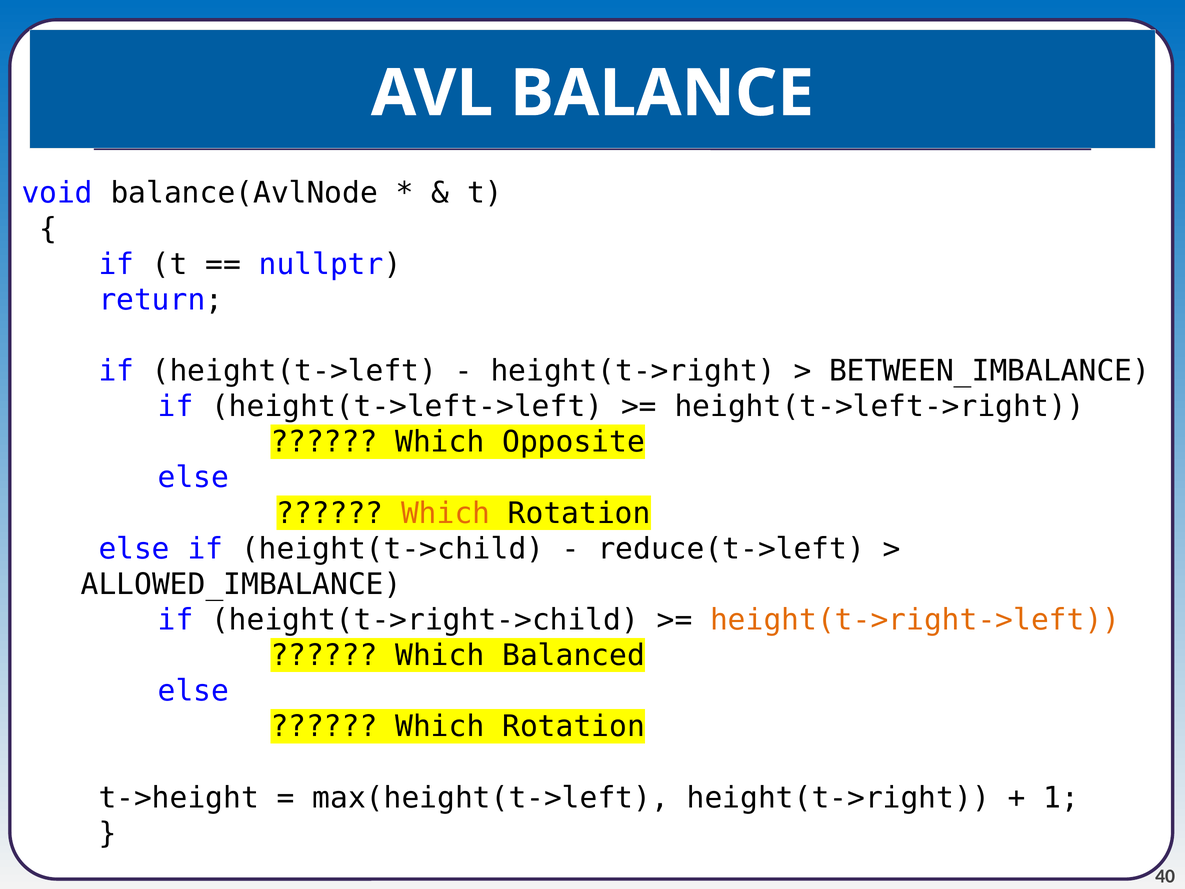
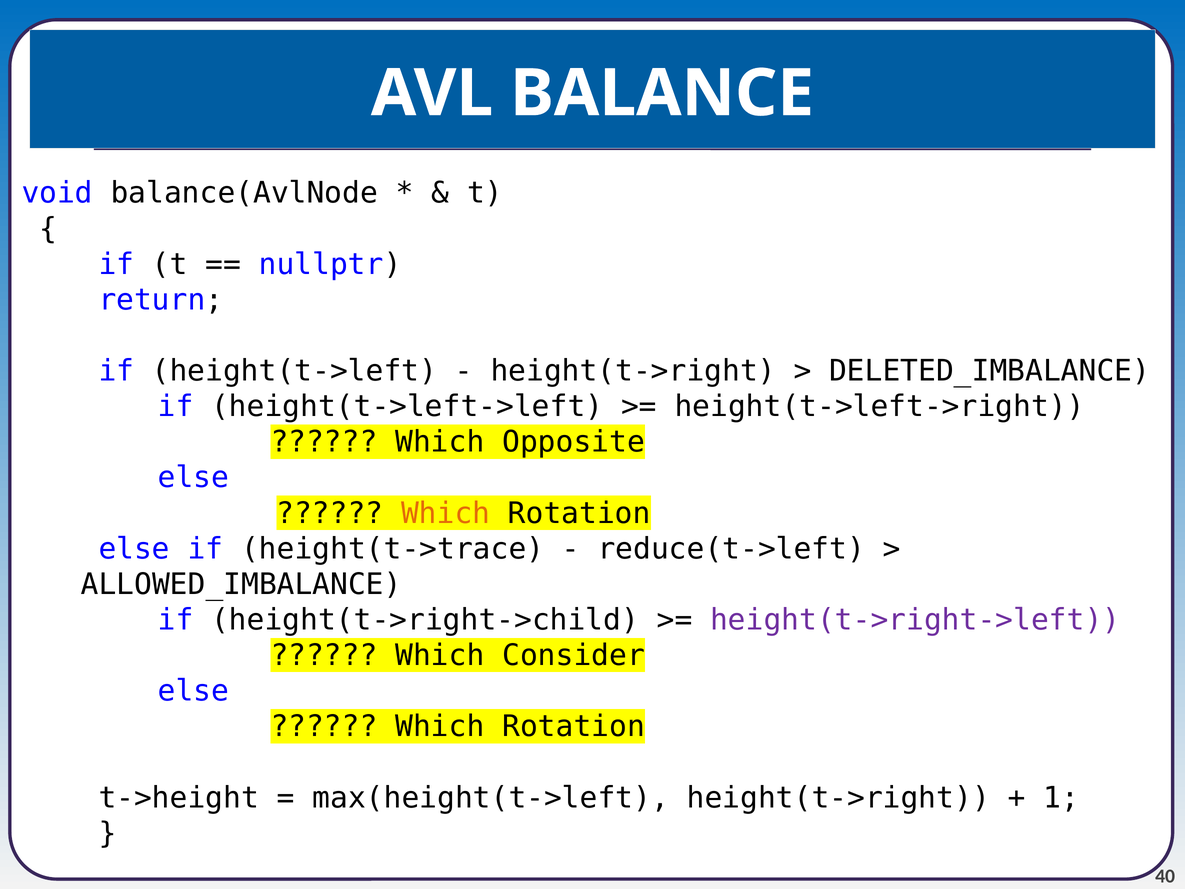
BETWEEN_IMBALANCE: BETWEEN_IMBALANCE -> DELETED_IMBALANCE (990, 371)
height(t->child: height(t->child -> height(t->trace (393, 549)
height(t->right->left colour: orange -> purple (915, 620)
Balanced: Balanced -> Consider (574, 655)
